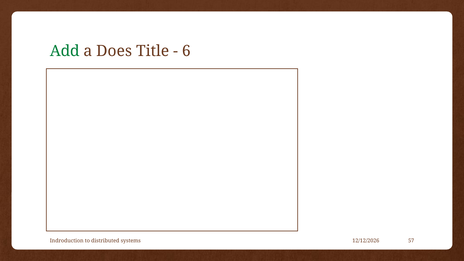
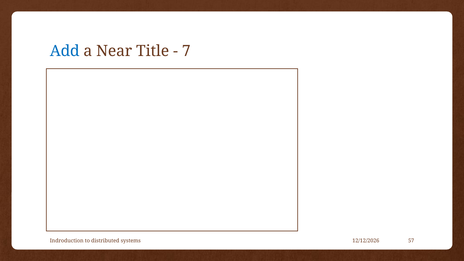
Add colour: green -> blue (65, 51)
Does: Does -> Near (114, 51)
6: 6 -> 7 (186, 51)
